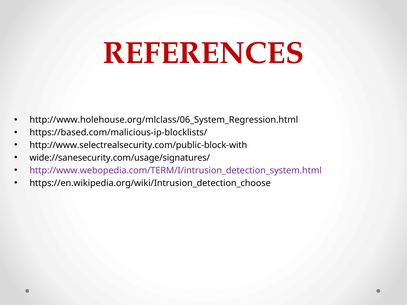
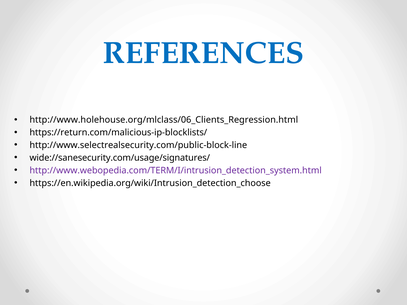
REFERENCES colour: red -> blue (204, 53)
http://www.holehouse.org/mlclass/06_System_Regression.html: http://www.holehouse.org/mlclass/06_System_Regression.html -> http://www.holehouse.org/mlclass/06_Clients_Regression.html (164, 120)
https://based.com/malicious-ip-blocklists/: https://based.com/malicious-ip-blocklists/ -> https://return.com/malicious-ip-blocklists/ (118, 133)
http://www.selectrealsecurity.com/public-block-with: http://www.selectrealsecurity.com/public-block-with -> http://www.selectrealsecurity.com/public-block-line (138, 145)
